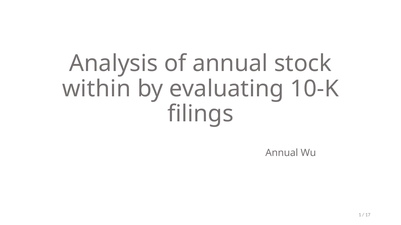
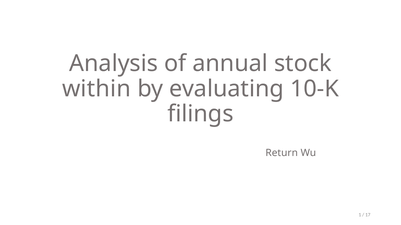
Annual: Annual -> Return (282, 153)
